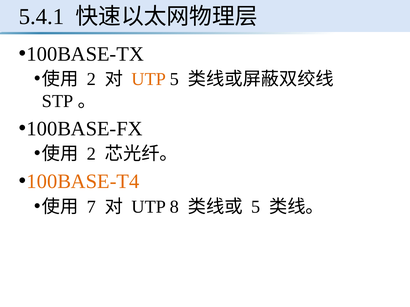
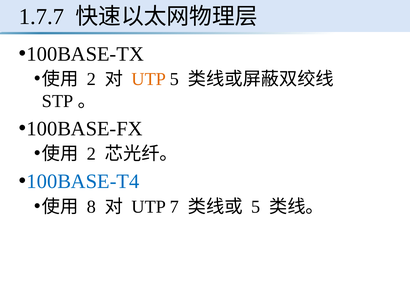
5.4.1: 5.4.1 -> 1.7.7 (42, 17)
100BASE-T4 colour: orange -> blue (83, 182)
7: 7 -> 8 (91, 207)
8: 8 -> 7 (174, 207)
